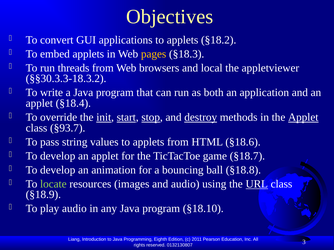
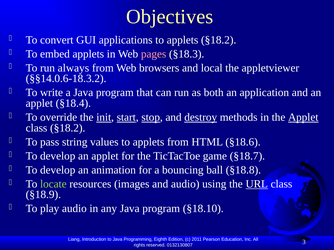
pages colour: yellow -> pink (154, 54)
threads: threads -> always (73, 68)
§§30.3.3-18.3.2: §§30.3.3-18.3.2 -> §§14.0.6-18.3.2 (66, 79)
class §93.7: §93.7 -> §18.2 (68, 128)
